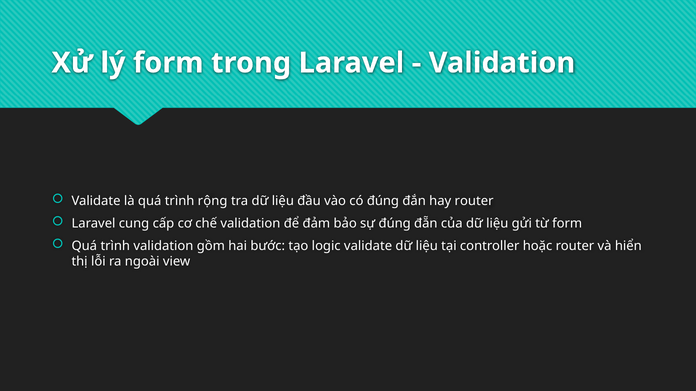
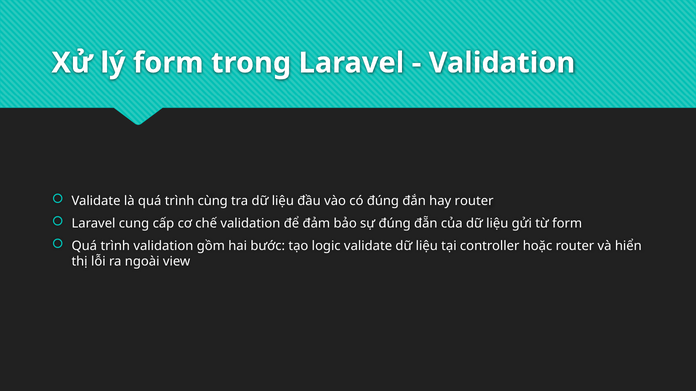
rộng: rộng -> cùng (213, 201)
